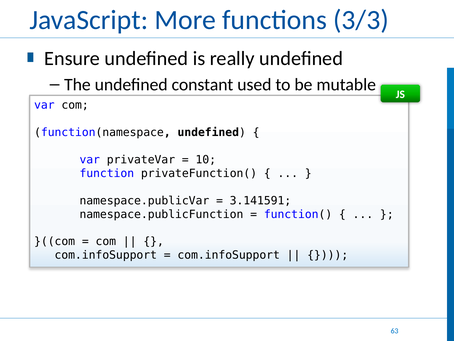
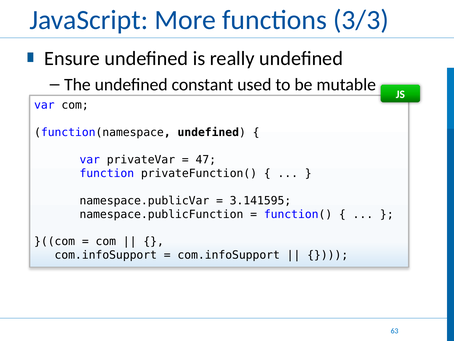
10: 10 -> 47 (206, 159)
3.141591: 3.141591 -> 3.141595 (260, 200)
